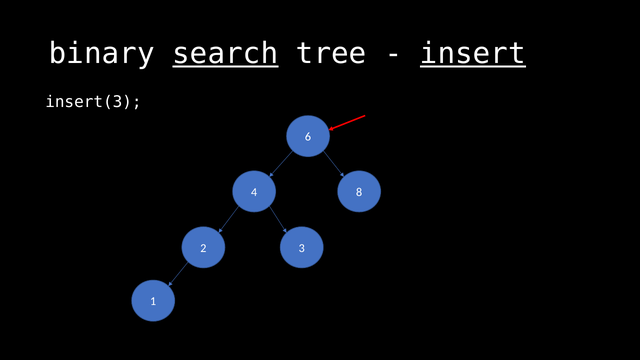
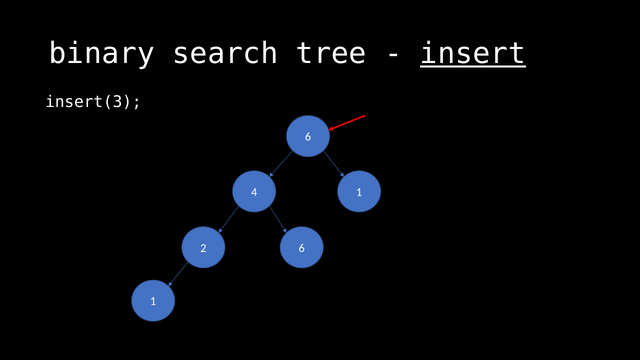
search underline: present -> none (225, 54)
4 8: 8 -> 1 (359, 192)
2 3: 3 -> 6 (302, 248)
